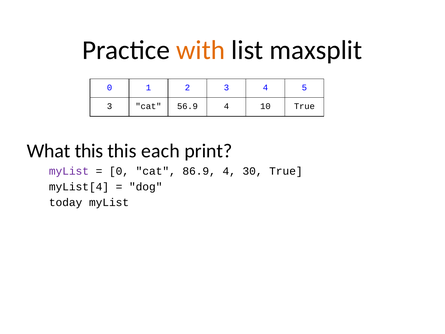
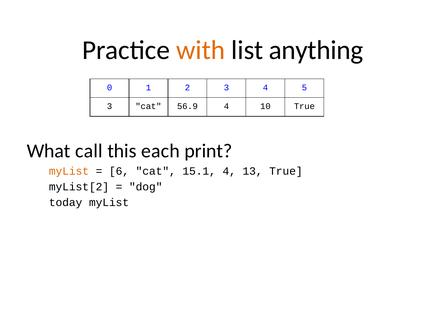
maxsplit: maxsplit -> anything (316, 50)
What this: this -> call (89, 151)
myList colour: purple -> orange (69, 171)
0: 0 -> 6 (119, 171)
86.9: 86.9 -> 15.1 (199, 171)
30: 30 -> 13 (253, 171)
myList[4: myList[4 -> myList[2 (79, 187)
